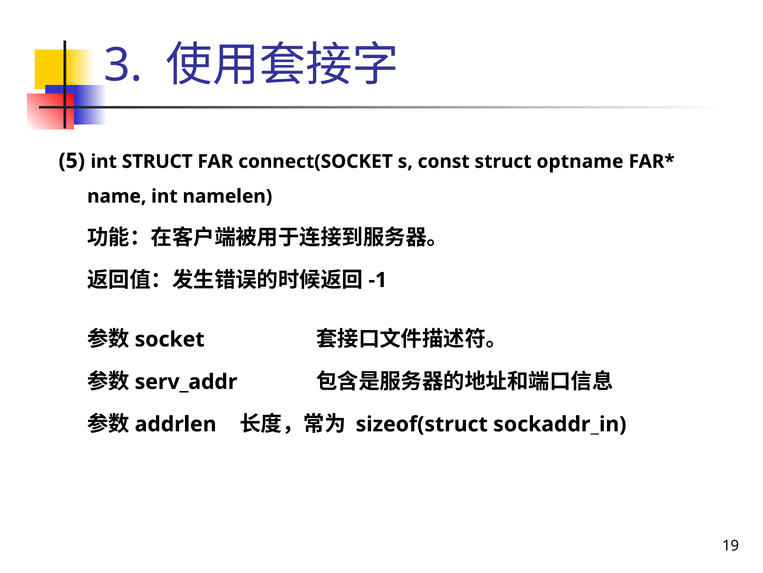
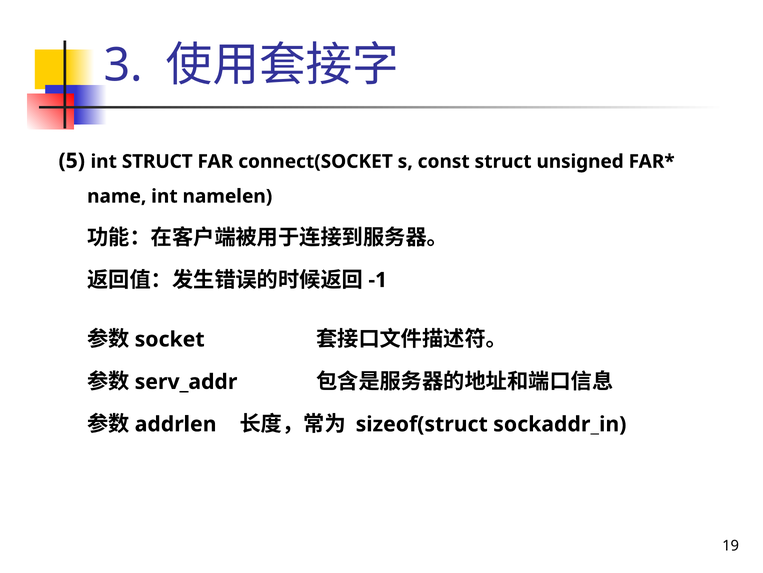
optname: optname -> unsigned (580, 161)
